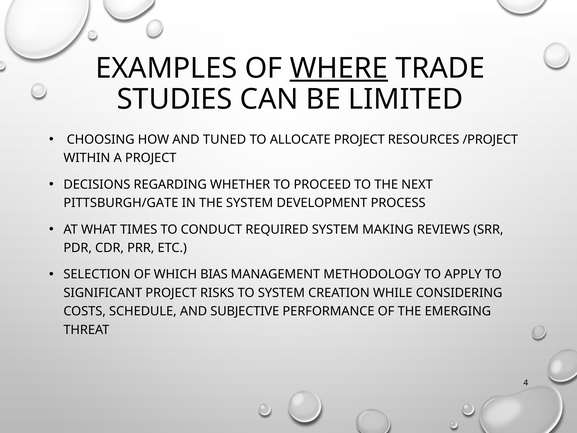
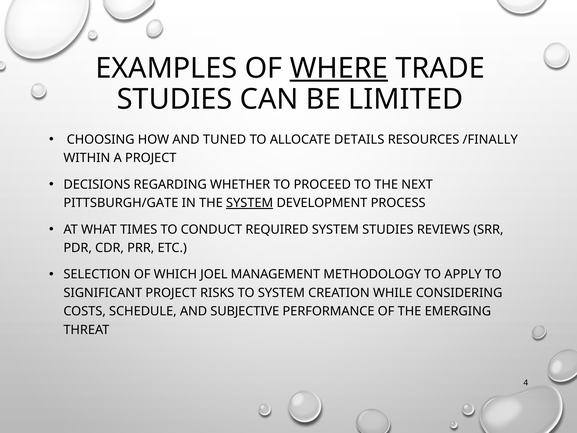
ALLOCATE PROJECT: PROJECT -> DETAILS (359, 140)
/PROJECT: /PROJECT -> /FINALLY (490, 140)
SYSTEM underline: none -> present (250, 203)
SYSTEM MAKING: MAKING -> STUDIES (388, 229)
BIAS: BIAS -> JOEL (214, 274)
